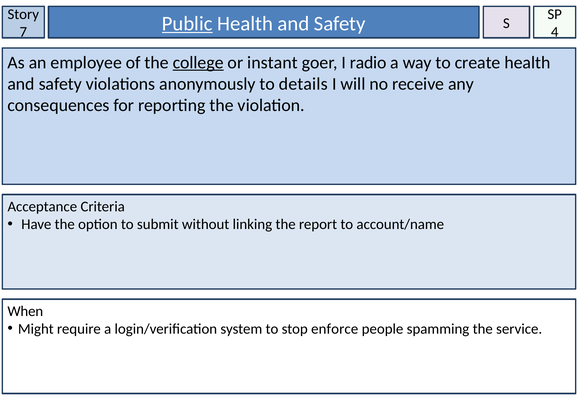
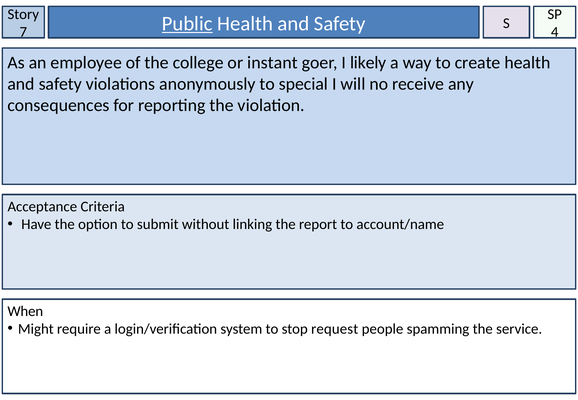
college underline: present -> none (198, 63)
radio: radio -> likely (368, 63)
details: details -> special (303, 84)
enforce: enforce -> request (335, 329)
